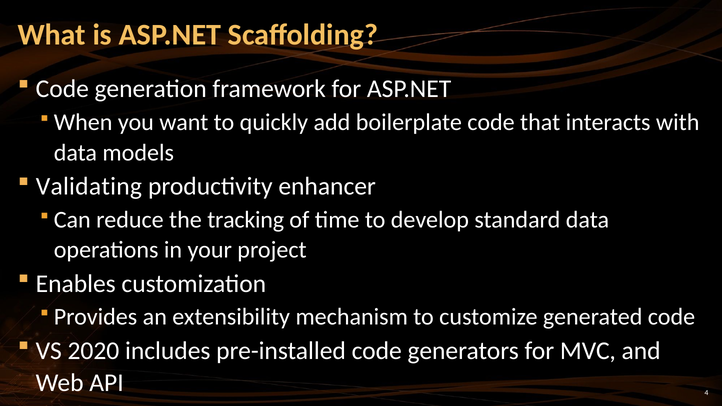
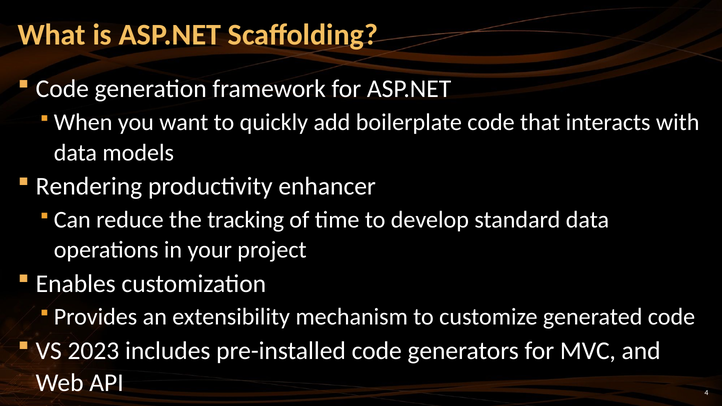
Validating: Validating -> Rendering (89, 186)
2020: 2020 -> 2023 (93, 351)
